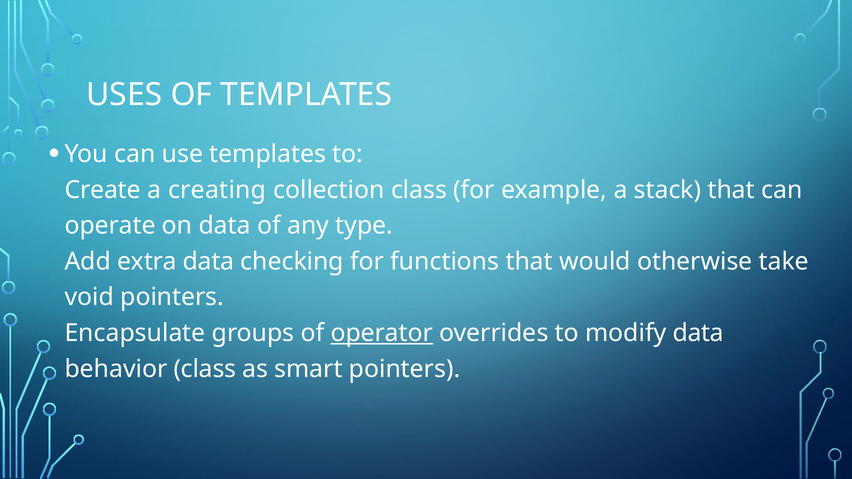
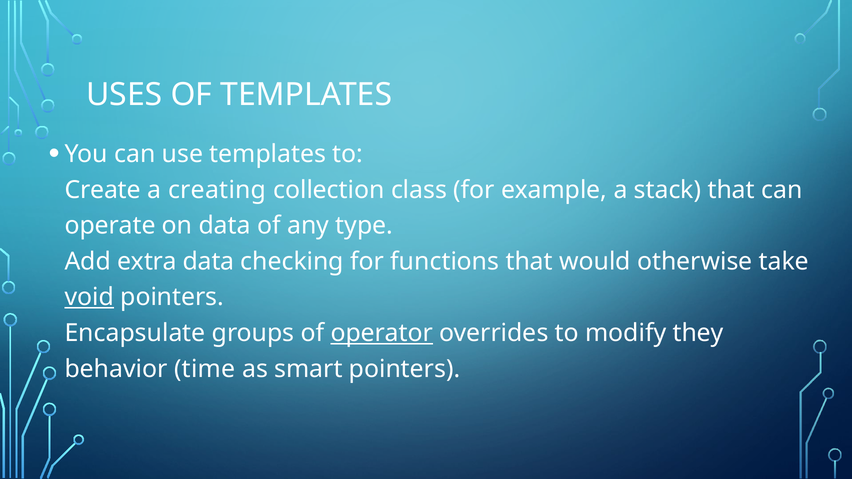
void underline: none -> present (89, 297)
modify data: data -> they (698, 333)
behavior class: class -> time (205, 369)
